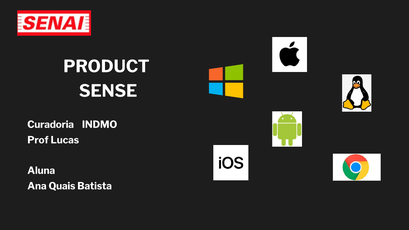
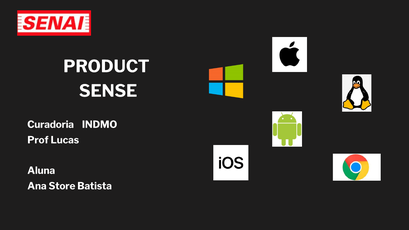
Quais: Quais -> Store (62, 186)
